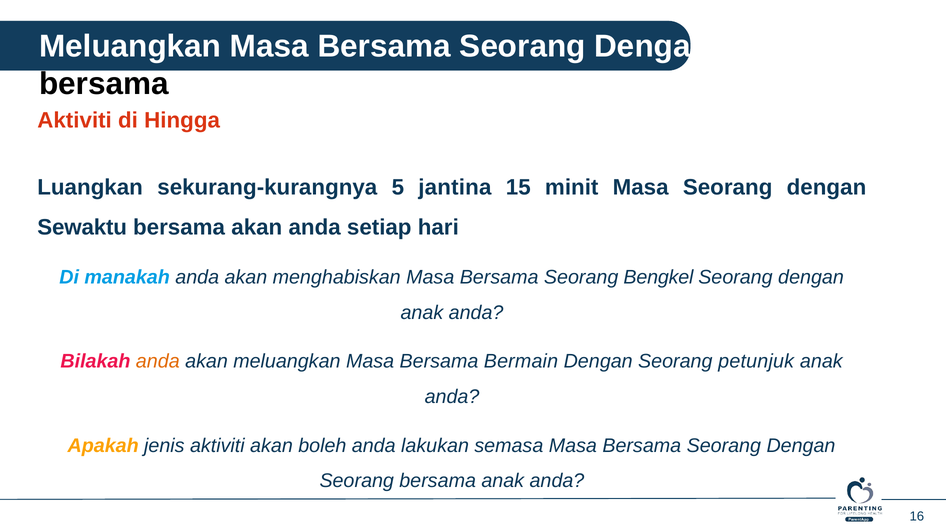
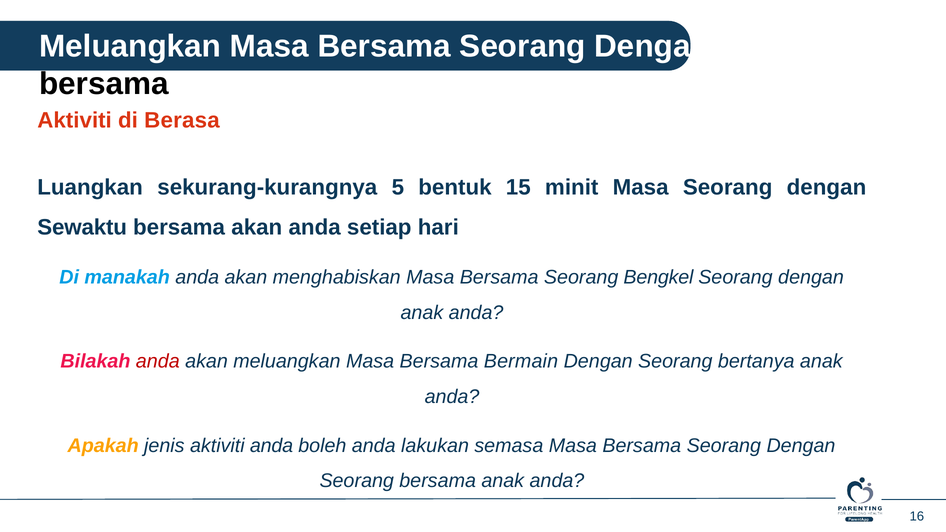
Hingga: Hingga -> Berasa (182, 120)
jantina: jantina -> bentuk (455, 187)
anda colour: orange -> red (158, 362)
petunjuk: petunjuk -> bertanya (756, 362)
aktiviti akan: akan -> anda (272, 446)
